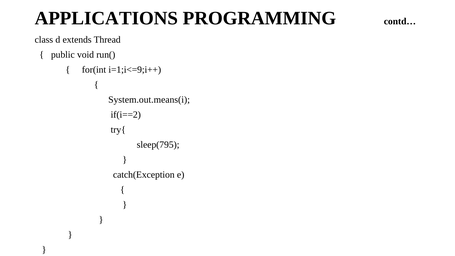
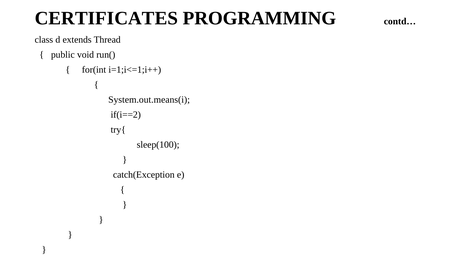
APPLICATIONS: APPLICATIONS -> CERTIFICATES (106, 18)
i=1;i<=9;i++: i=1;i<=9;i++ -> i=1;i<=1;i++ (135, 70)
sleep(795: sleep(795 -> sleep(100 (158, 145)
